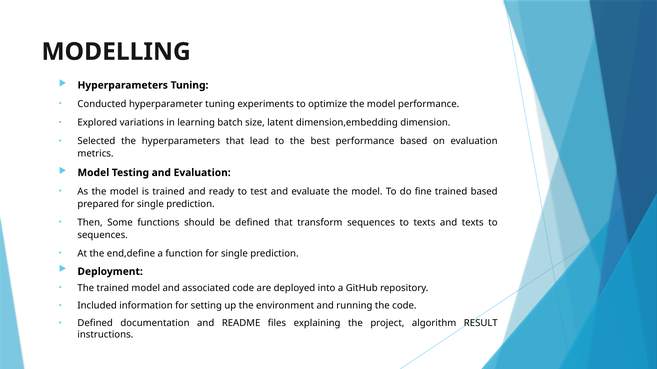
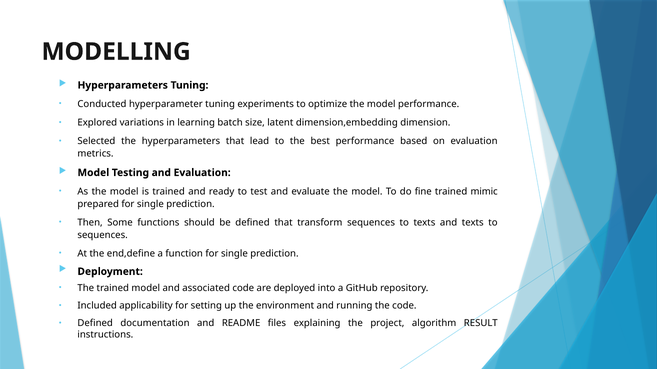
trained based: based -> mimic (484, 192)
information: information -> applicability (146, 306)
